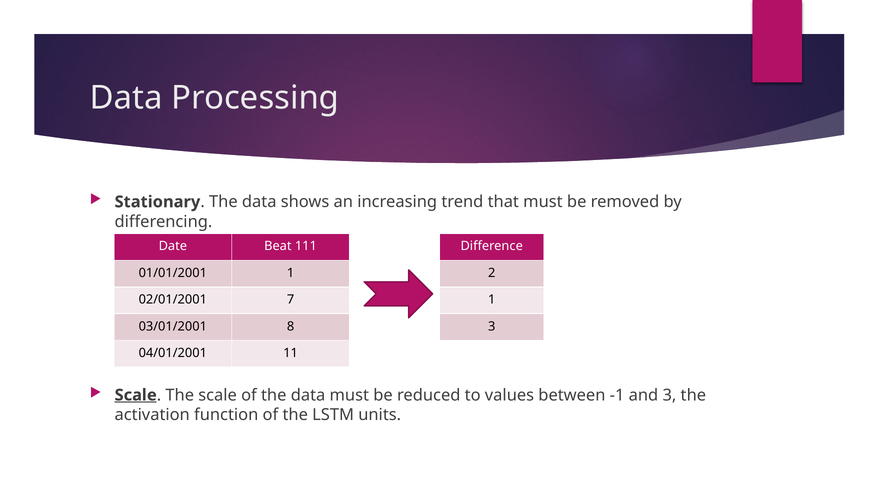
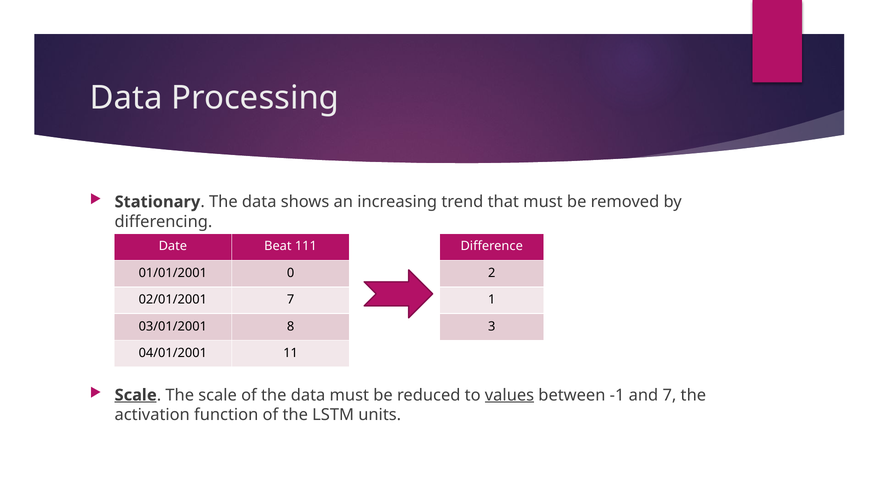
01/01/2001 1: 1 -> 0 (291, 273)
values underline: none -> present (510, 395)
and 3: 3 -> 7 (669, 395)
